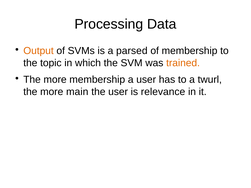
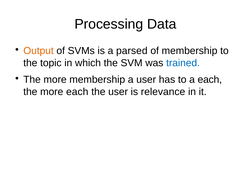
trained colour: orange -> blue (183, 63)
a twurl: twurl -> each (210, 80)
more main: main -> each (77, 92)
